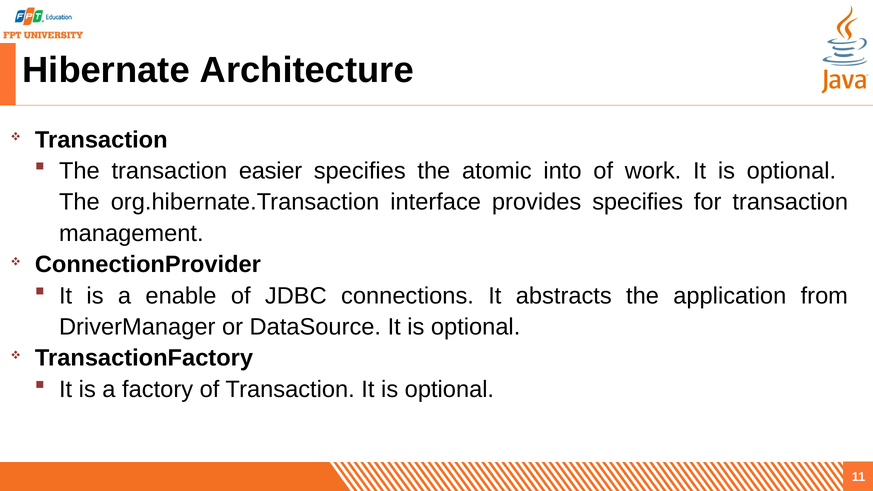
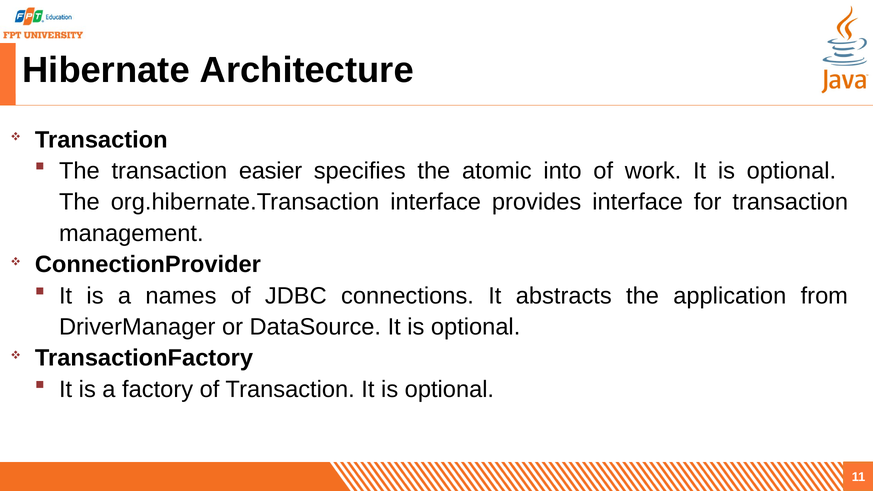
provides specifies: specifies -> interface (638, 202)
enable: enable -> names (181, 296)
